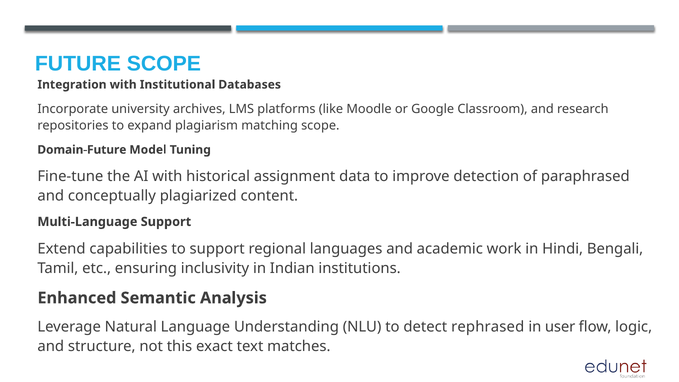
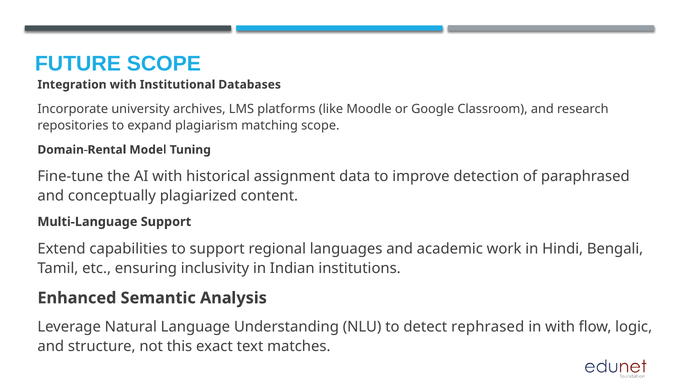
Domain-Future: Domain-Future -> Domain-Rental (82, 150)
in user: user -> with (560, 327)
